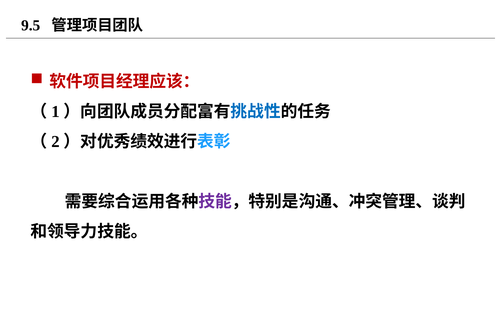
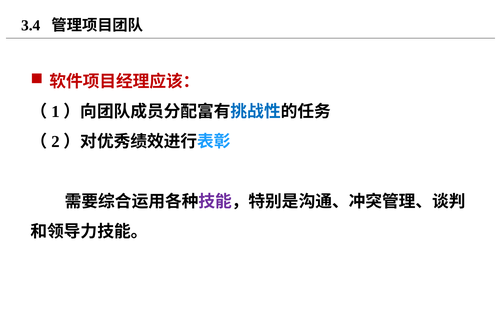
9.5: 9.5 -> 3.4 (31, 25)
